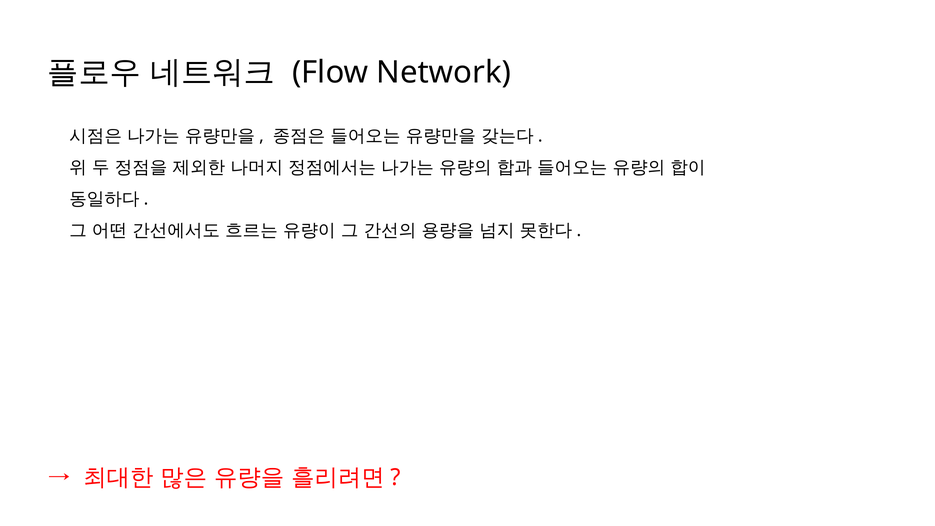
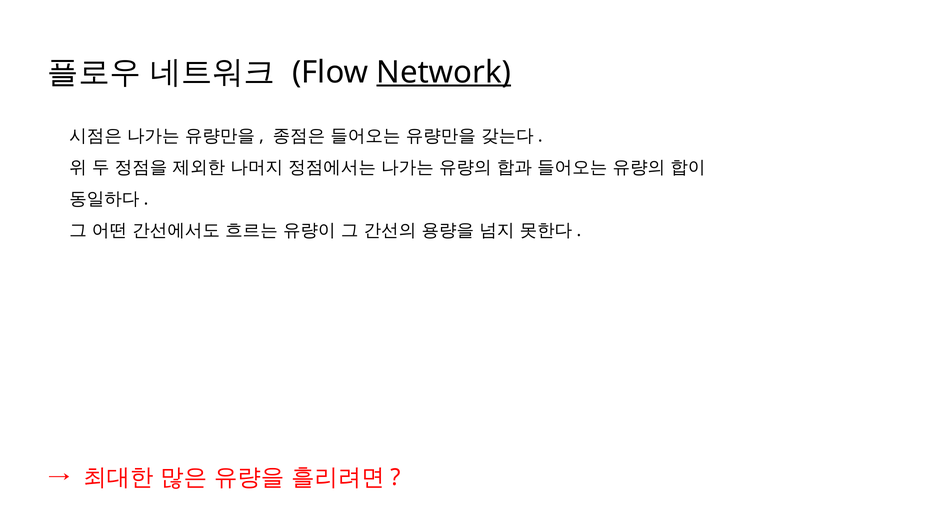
Network underline: none -> present (444, 72)
